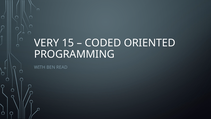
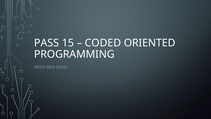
VERY: VERY -> PASS (47, 43)
